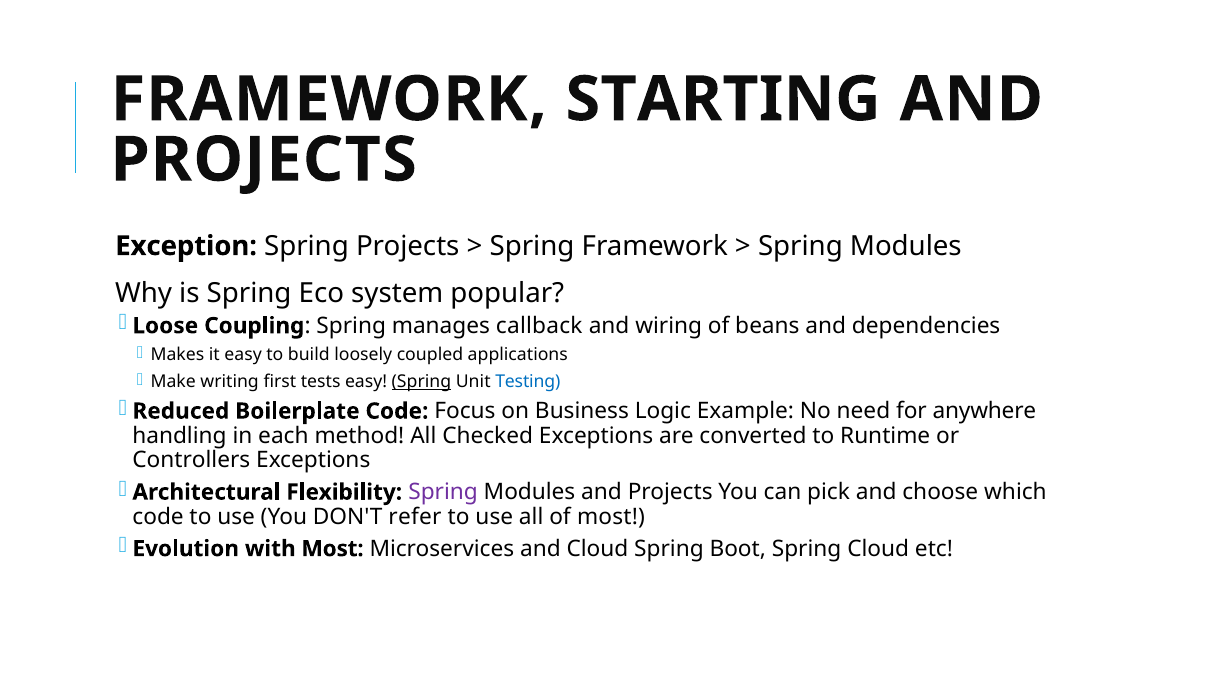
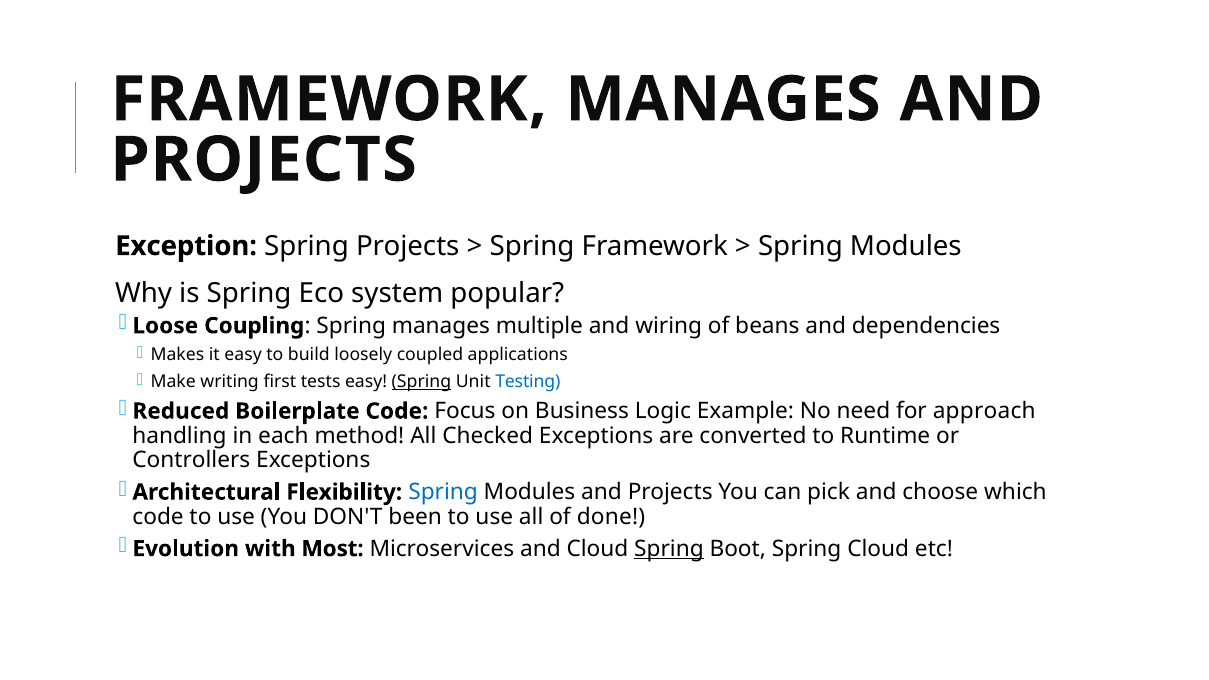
FRAMEWORK STARTING: STARTING -> MANAGES (723, 99)
callback: callback -> multiple (539, 326)
anywhere: anywhere -> approach (984, 411)
Spring colour: purple -> blue (443, 492)
refer: refer -> been (415, 517)
of most: most -> done (611, 517)
Spring underline: none -> present (669, 549)
